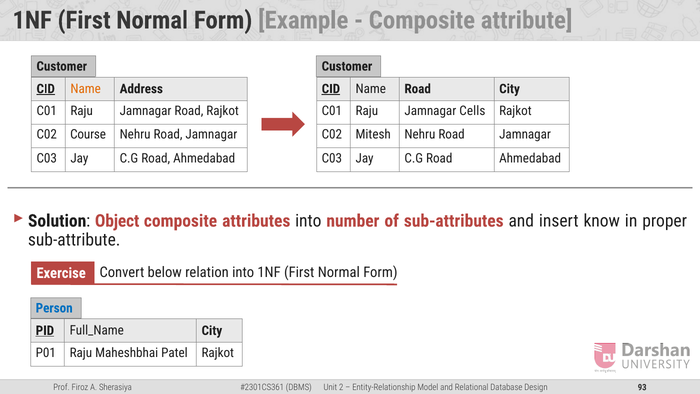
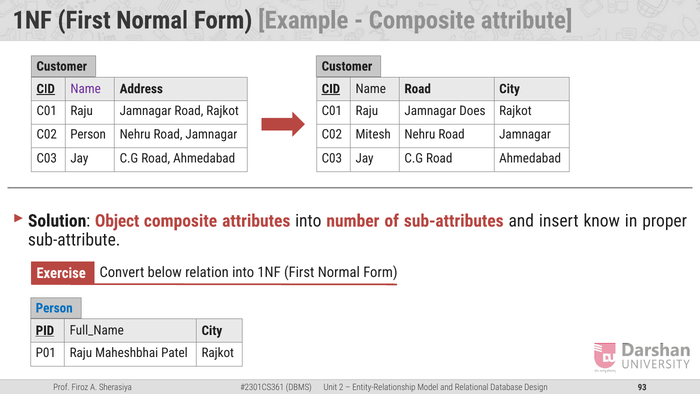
Name colour: orange -> purple (86, 89)
Cells: Cells -> Does (472, 111)
C02 Course: Course -> Person (88, 135)
